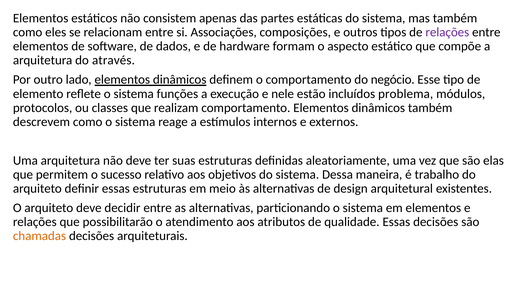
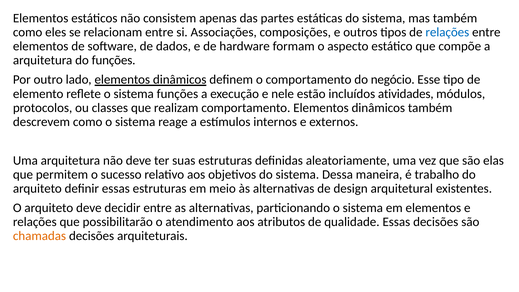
relações colour: purple -> blue (447, 32)
do através: através -> funções (114, 60)
problema: problema -> atividades (406, 94)
